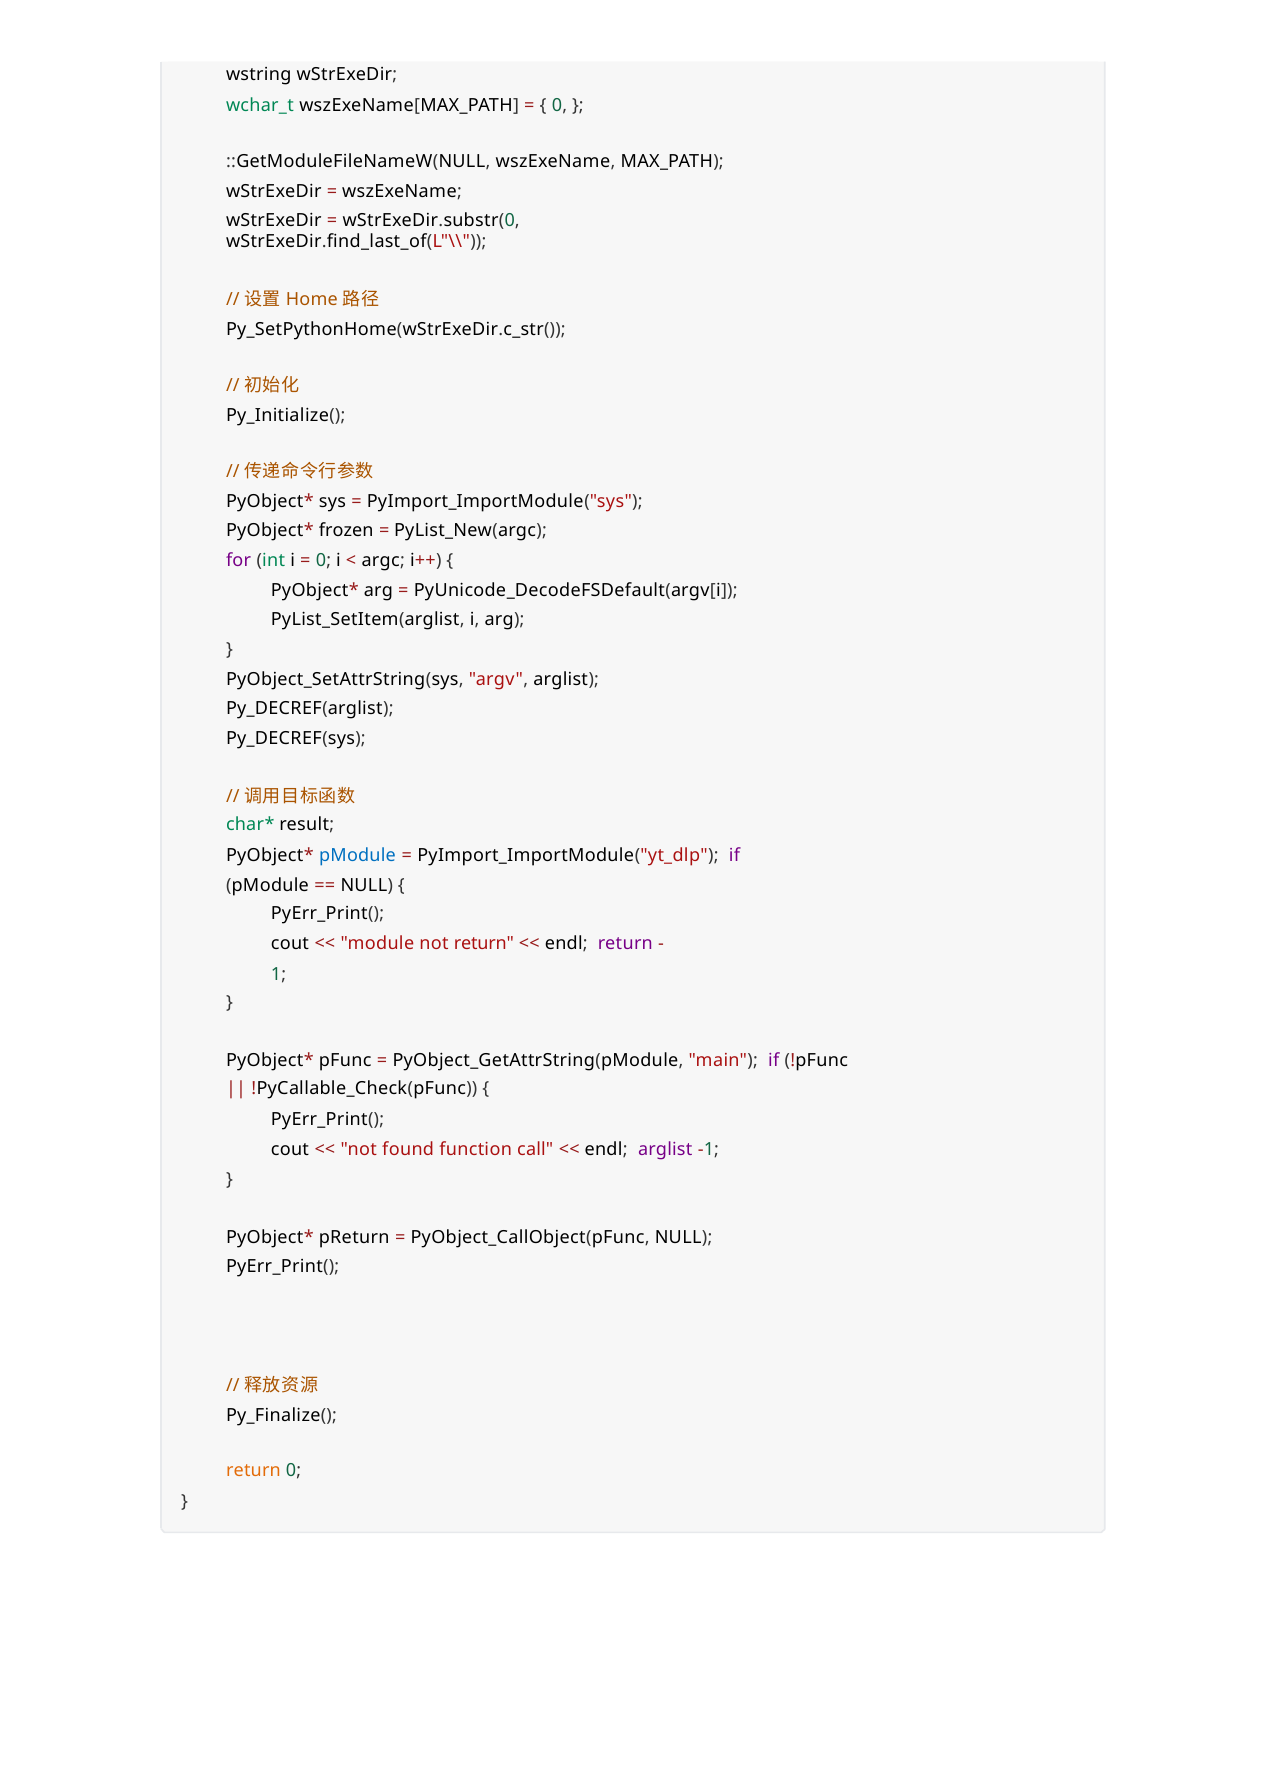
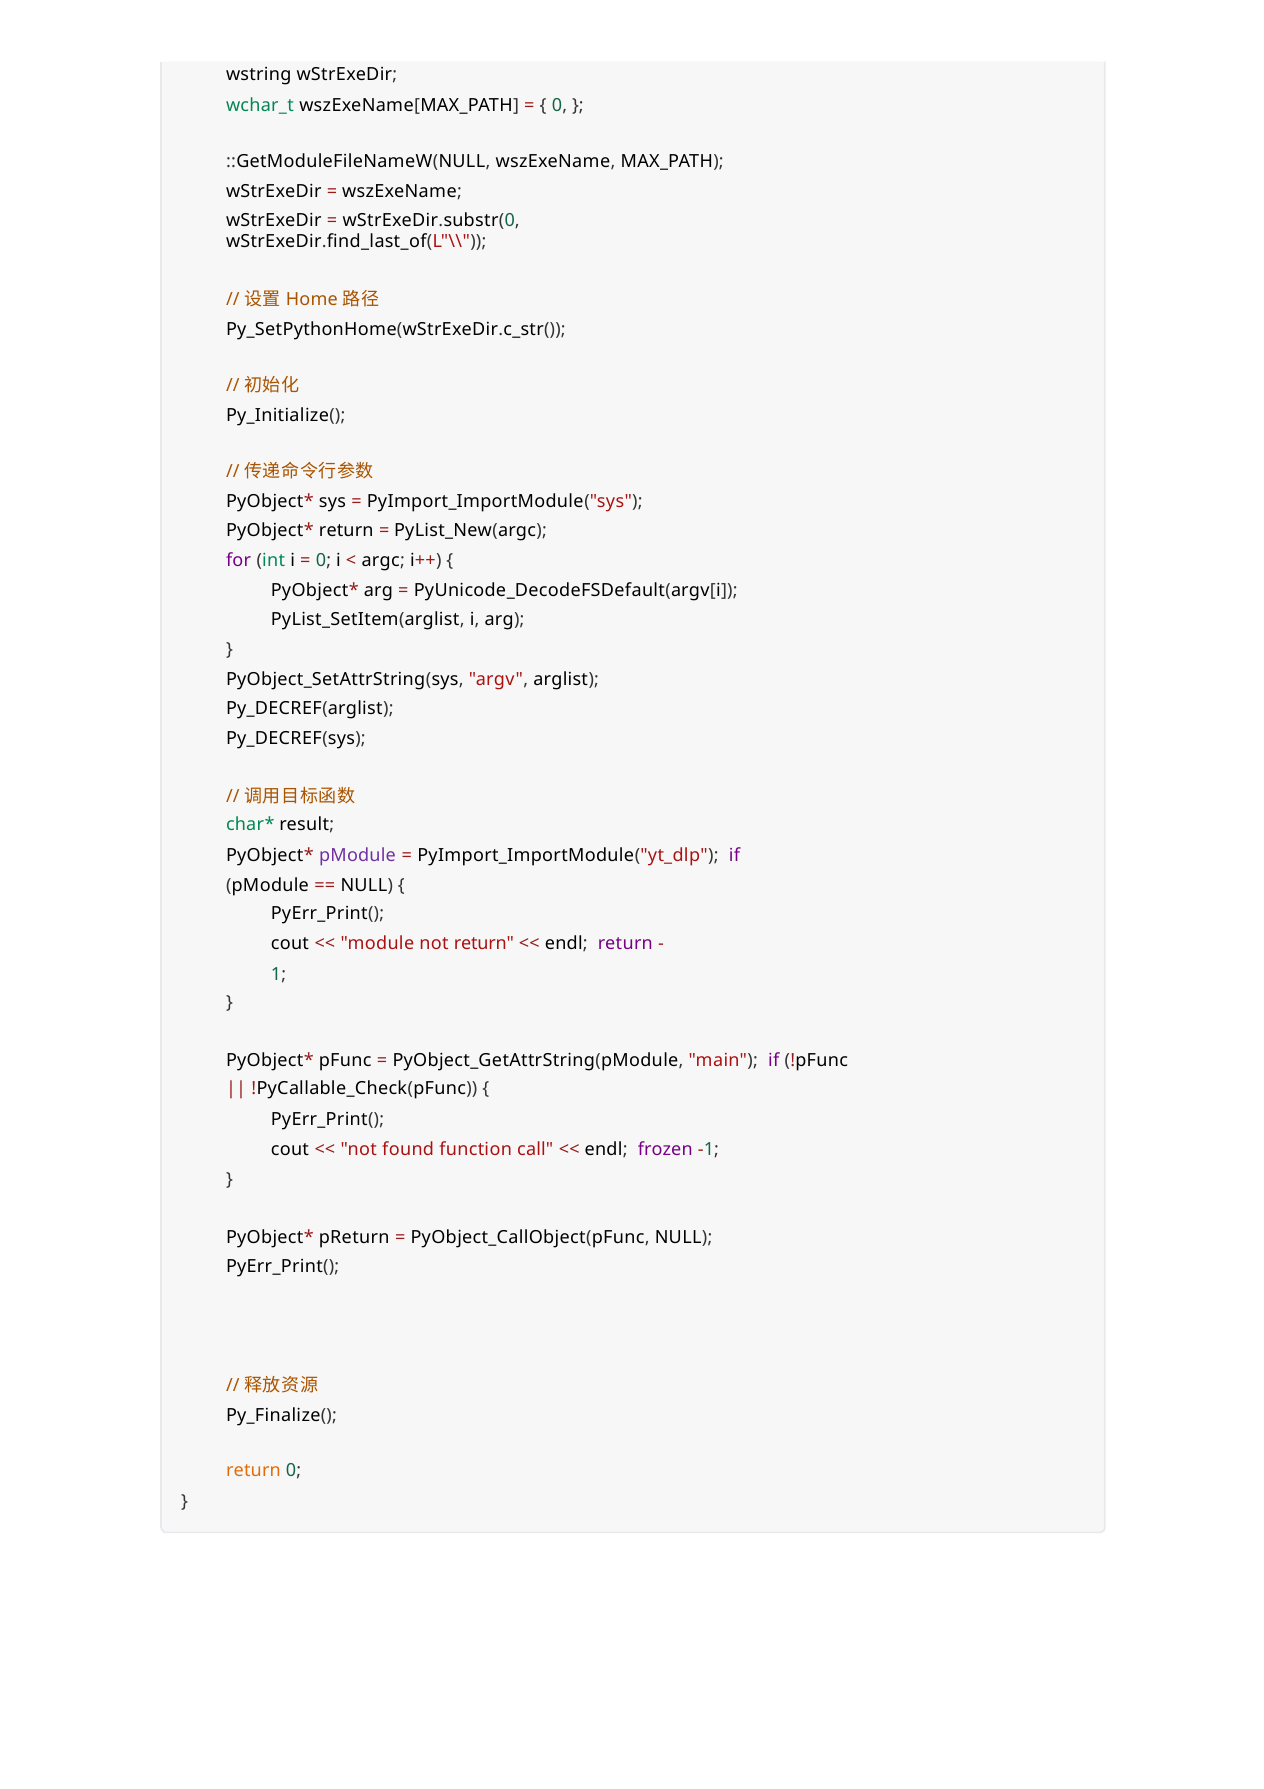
frozen: frozen -> return (346, 530)
pModule colour: blue -> purple (357, 855)
endl arglist: arglist -> frozen (665, 1149)
